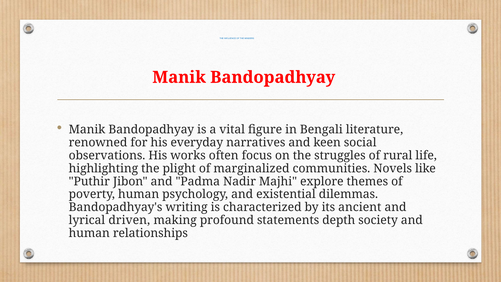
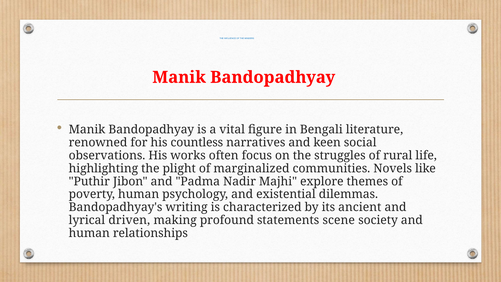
everyday: everyday -> countless (197, 142)
depth: depth -> scene (339, 220)
